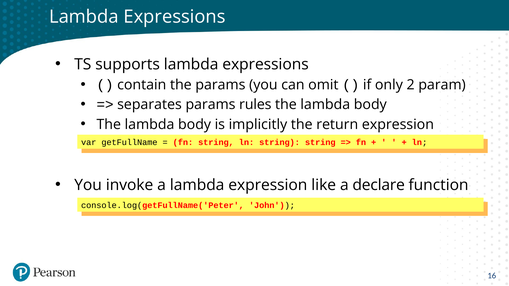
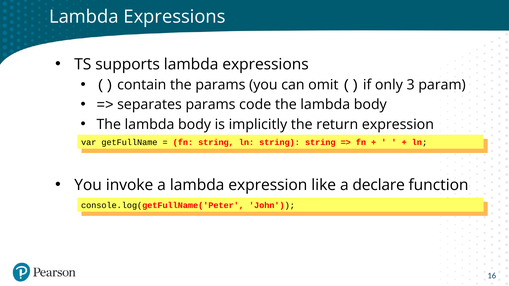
2: 2 -> 3 (411, 85)
rules: rules -> code (255, 105)
